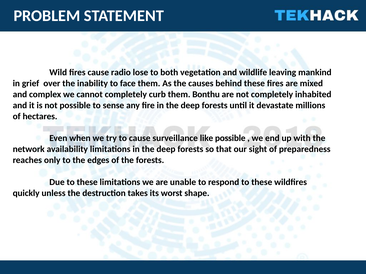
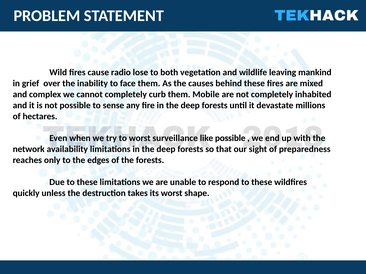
Bonthu: Bonthu -> Mobile (206, 95)
to cause: cause -> worst (140, 138)
